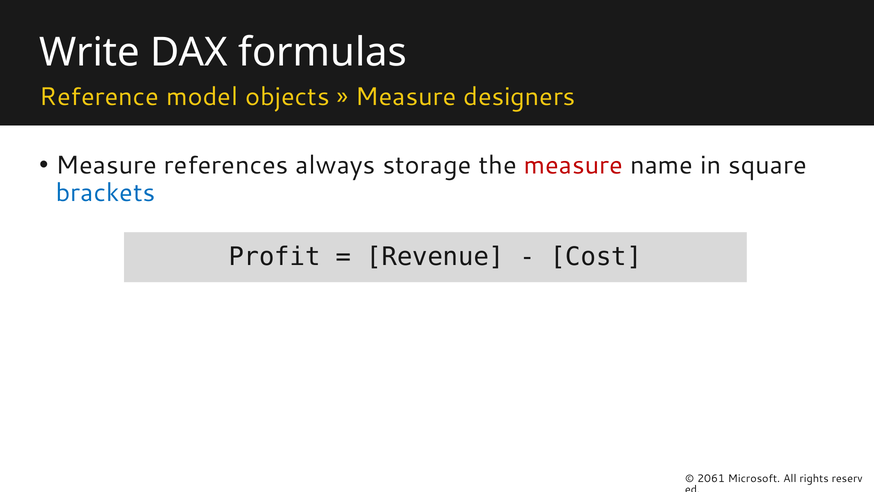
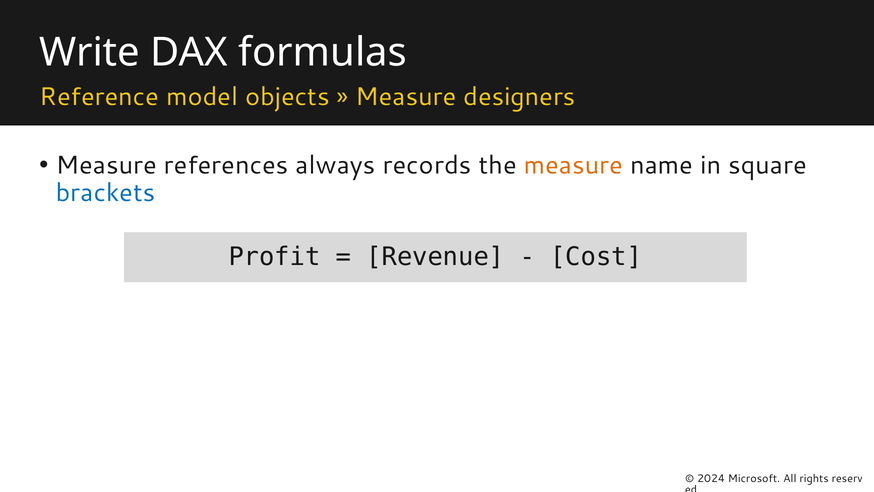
storage: storage -> records (427, 165)
measure colour: red -> orange (573, 165)
2061: 2061 -> 2024 (711, 478)
